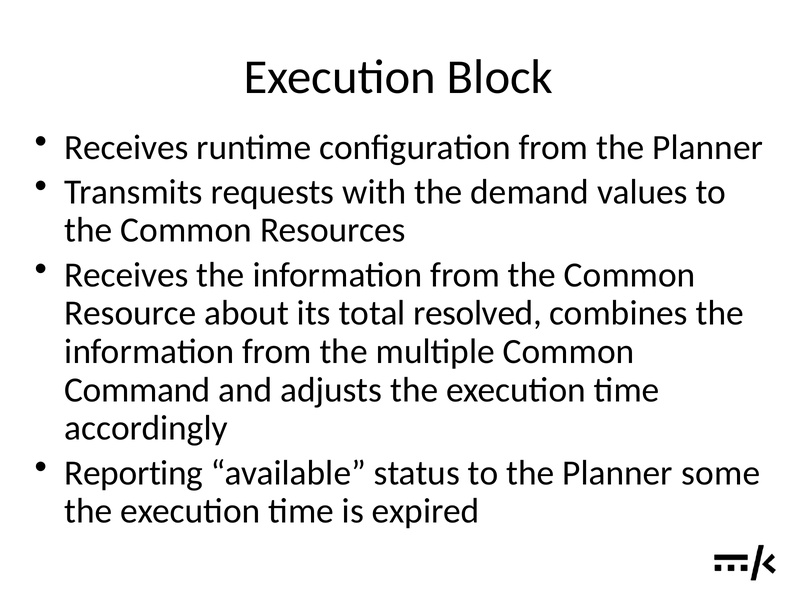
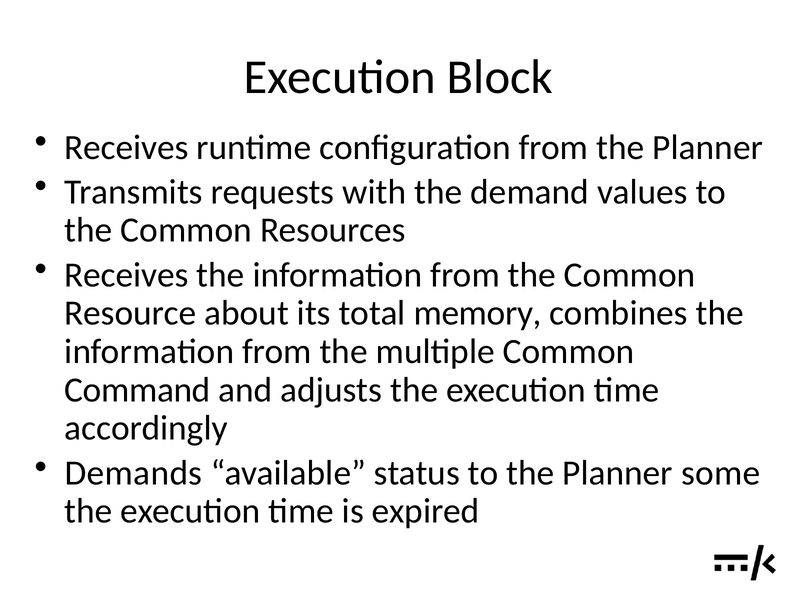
resolved: resolved -> memory (478, 313)
Reporting: Reporting -> Demands (133, 473)
